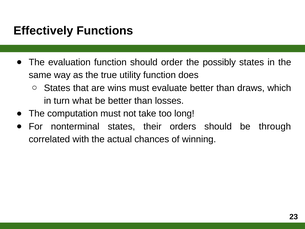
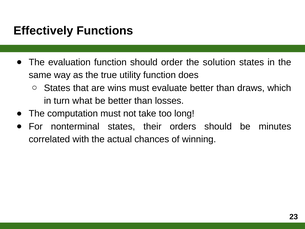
possibly: possibly -> solution (219, 62)
through: through -> minutes (275, 126)
